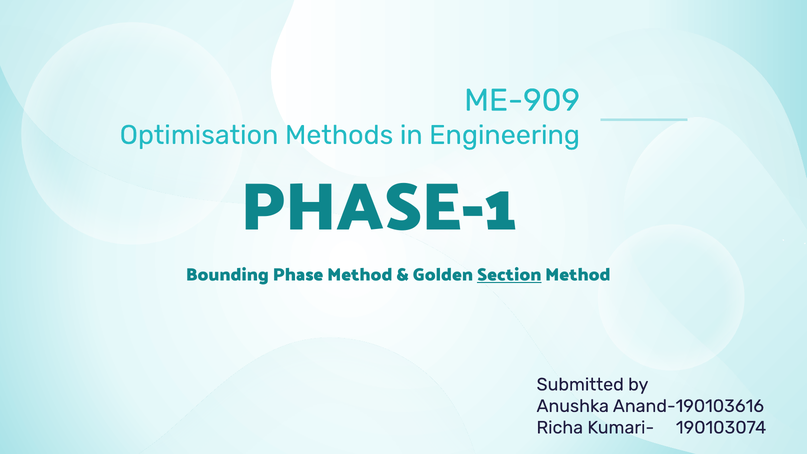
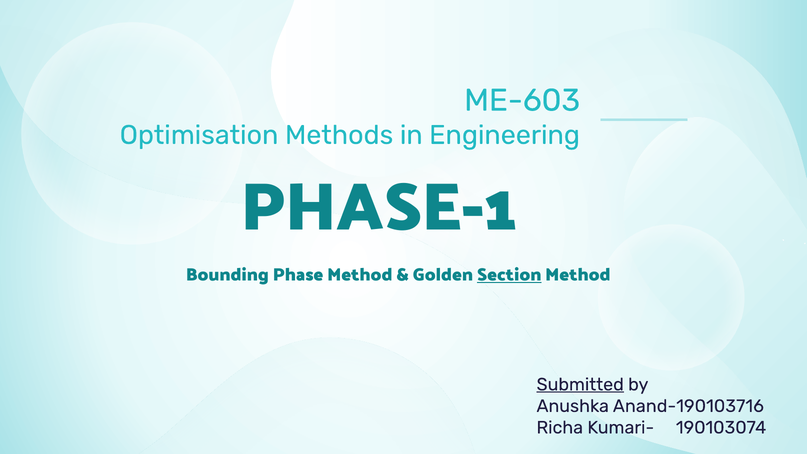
ME-909: ME-909 -> ME-603 (522, 100)
Submitted underline: none -> present (580, 384)
Anand-190103616: Anand-190103616 -> Anand-190103716 (688, 406)
